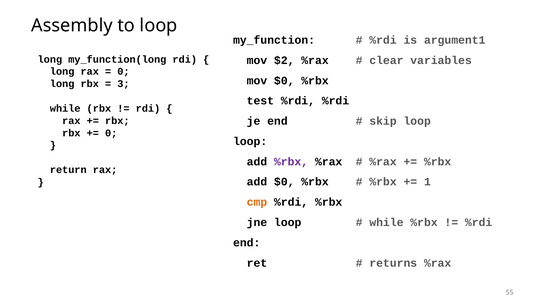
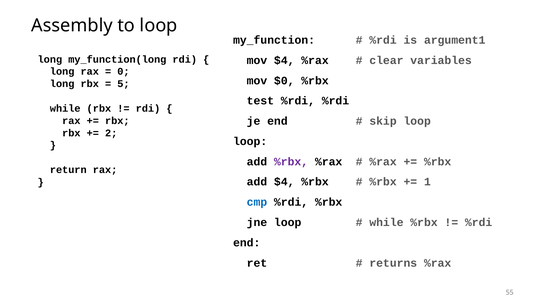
mov $2: $2 -> $4 (284, 60)
3: 3 -> 5 (123, 84)
0: 0 -> 2 (111, 133)
add $0: $0 -> $4 (284, 182)
cmp colour: orange -> blue (257, 202)
